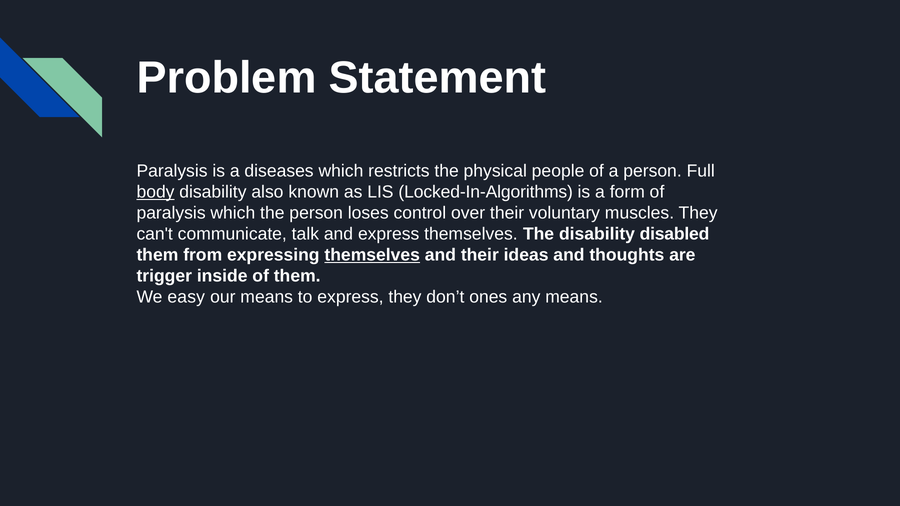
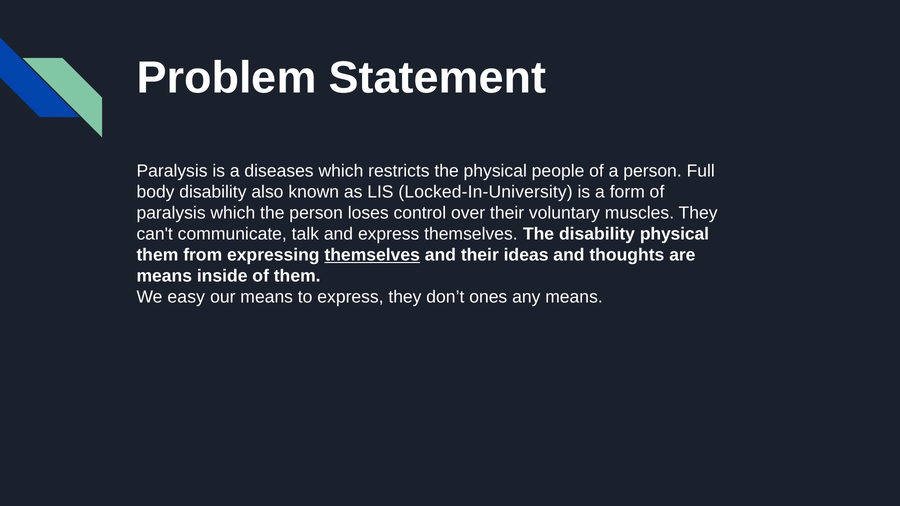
body underline: present -> none (156, 192)
Locked-In-Algorithms: Locked-In-Algorithms -> Locked-In-University (486, 192)
disability disabled: disabled -> physical (674, 234)
trigger: trigger -> means (164, 276)
